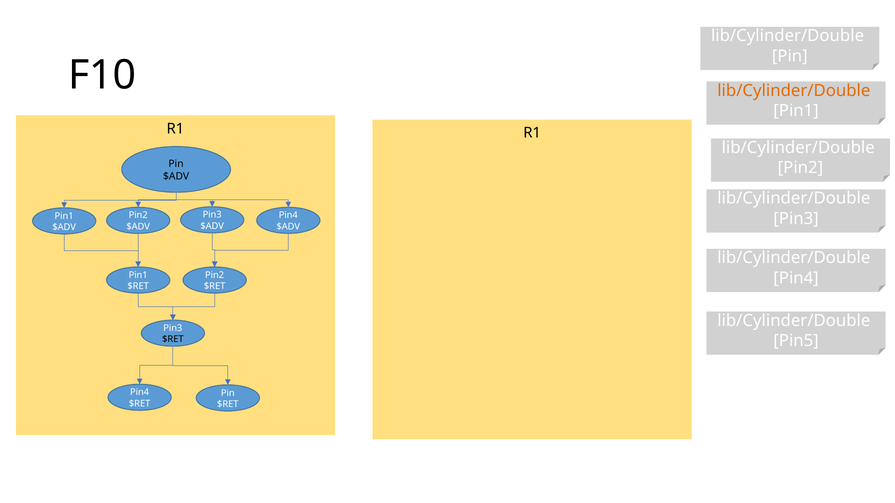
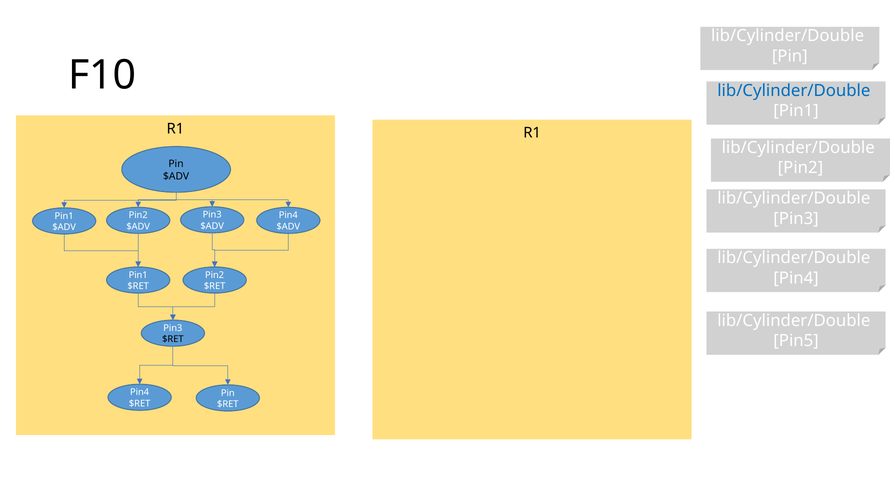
lib/Cylinder/Double colour: orange -> blue (794, 91)
